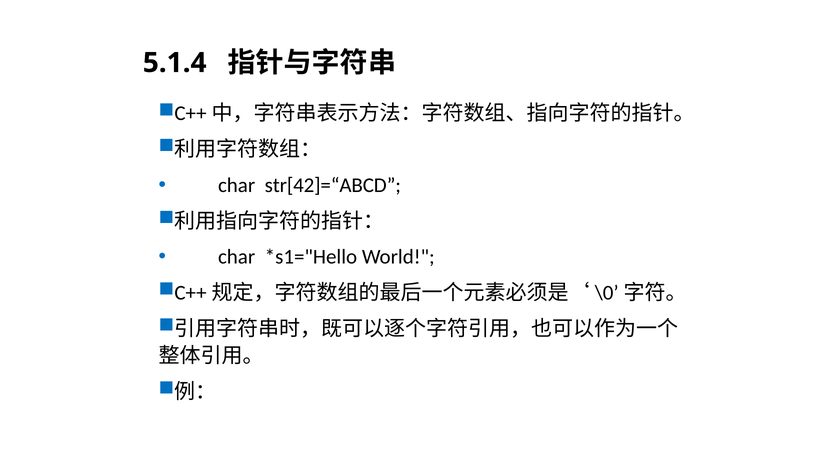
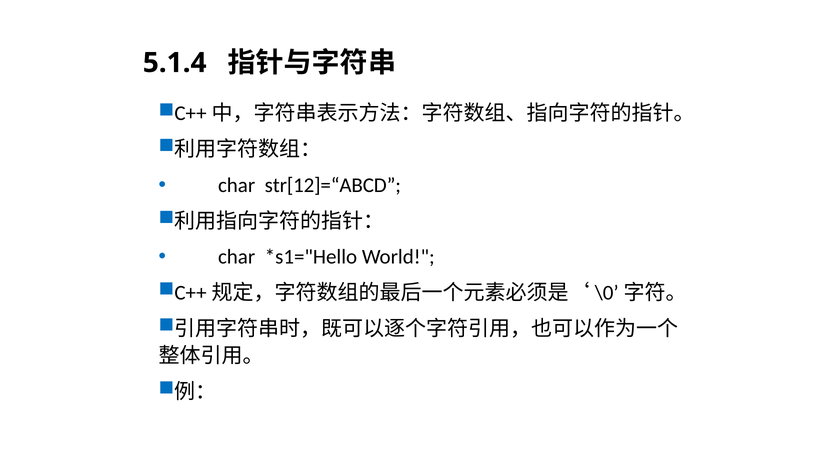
str[42]=“ABCD: str[42]=“ABCD -> str[12]=“ABCD (333, 185)
